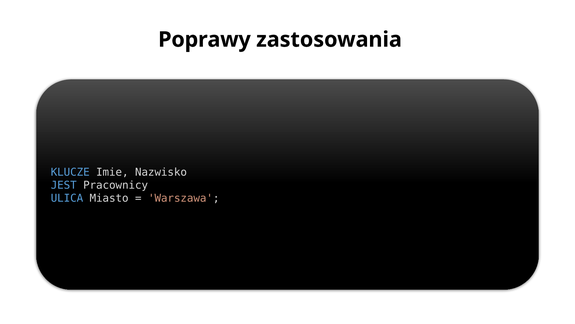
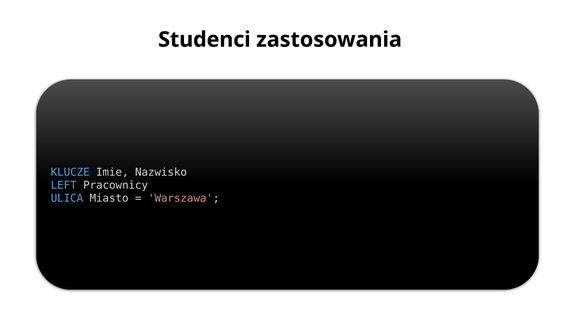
Poprawy: Poprawy -> Studenci (204, 40)
JEST: JEST -> LEFT (64, 185)
